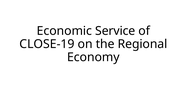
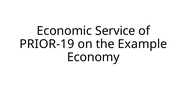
CLOSE-19: CLOSE-19 -> PRIOR-19 (47, 44)
Regional: Regional -> Example (142, 44)
